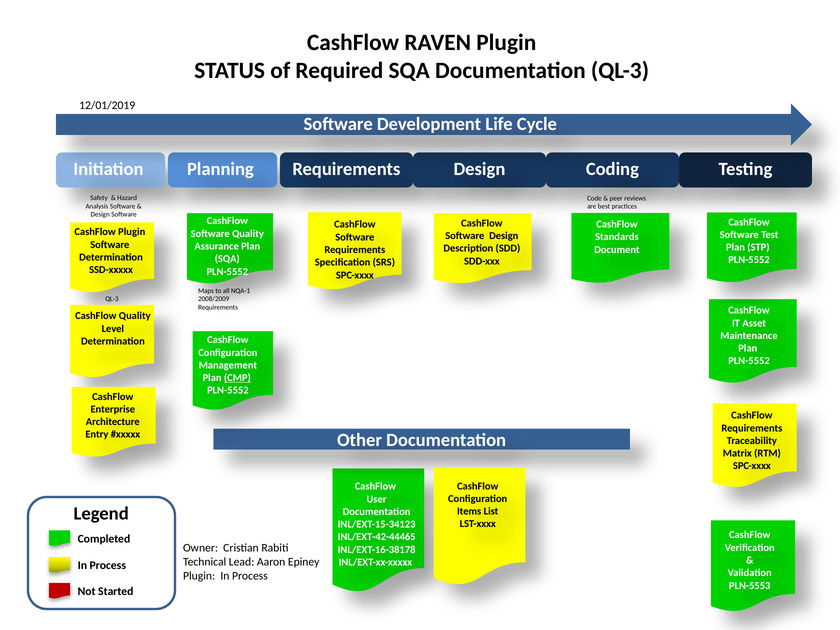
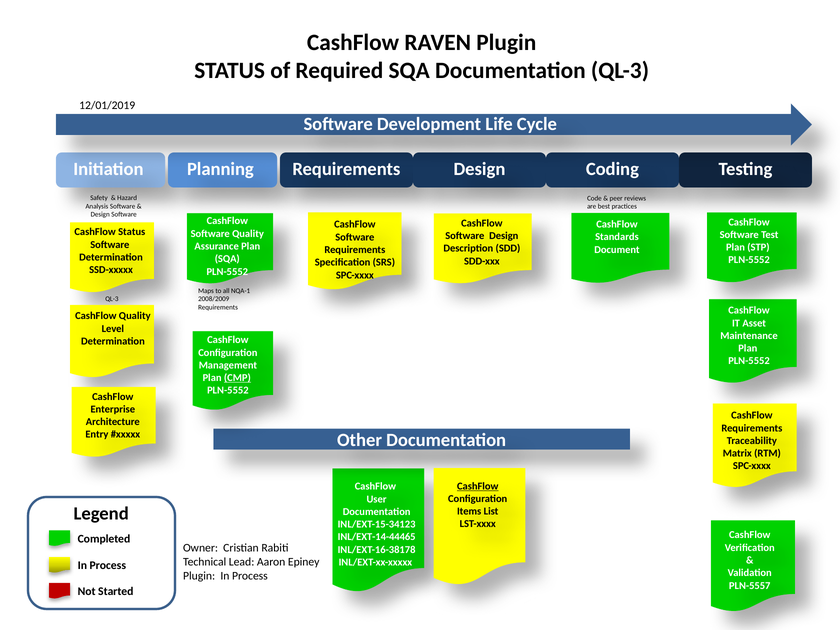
CashFlow Plugin: Plugin -> Status (132, 232)
CashFlow underline: none -> present (478, 486)
INL/EXT-42-44465: INL/EXT-42-44465 -> INL/EXT-14-44465 (377, 537)
PLN-5553: PLN-5553 -> PLN-5557 (750, 586)
